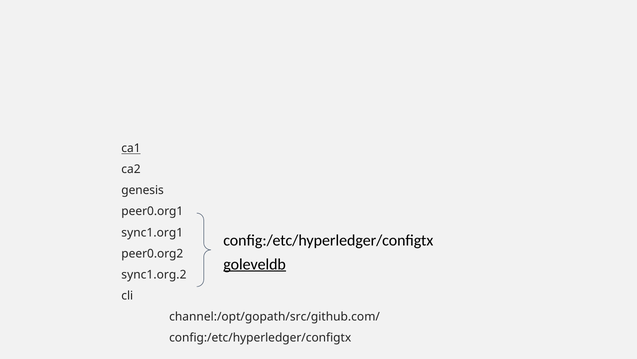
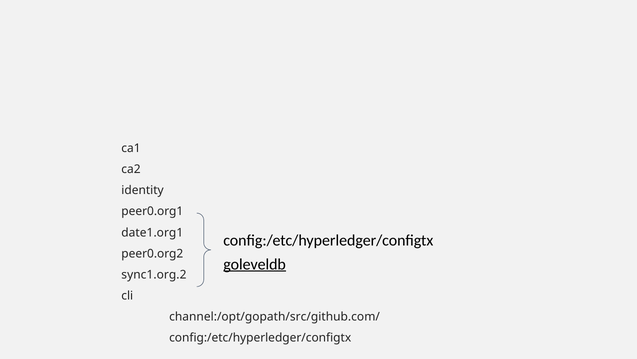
ca1 underline: present -> none (131, 148)
genesis: genesis -> identity (143, 190)
sync1.org1: sync1.org1 -> date1.org1 (152, 232)
